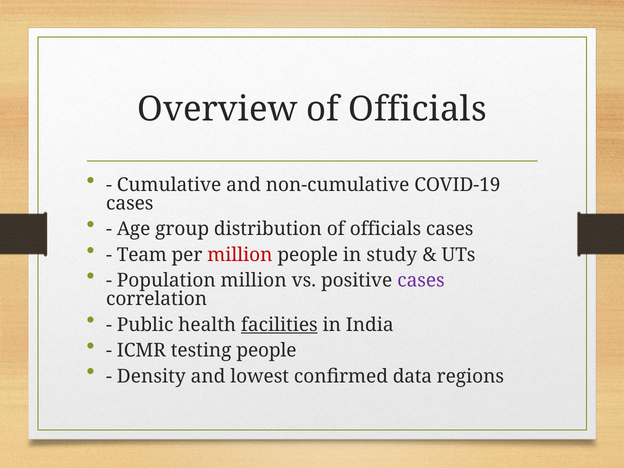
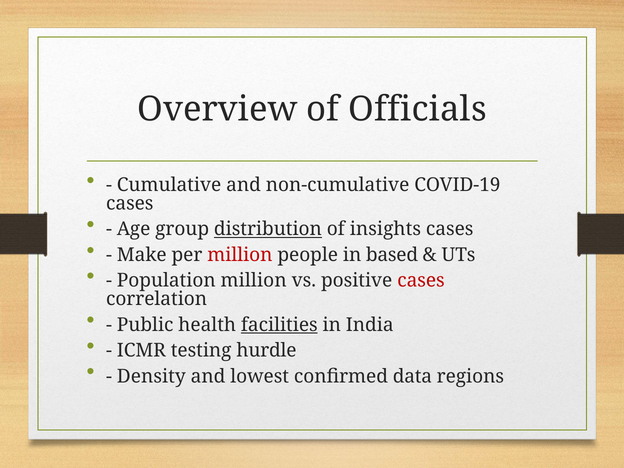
distribution underline: none -> present (268, 229)
officials: officials -> insights (385, 229)
Team: Team -> Make (142, 255)
study: study -> based (392, 255)
cases colour: purple -> red (421, 281)
testing people: people -> hurdle (267, 351)
